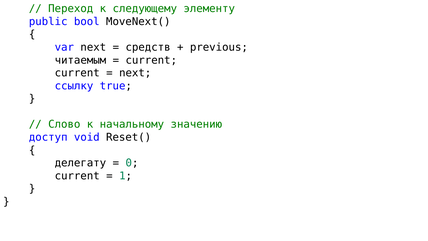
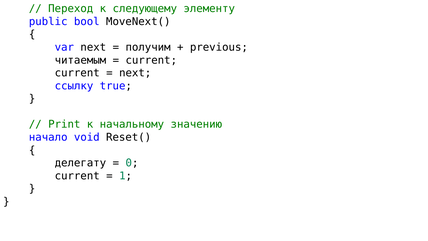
средств: средств -> получим (148, 47)
Слово: Слово -> Print (64, 124)
доступ: доступ -> начало (48, 137)
